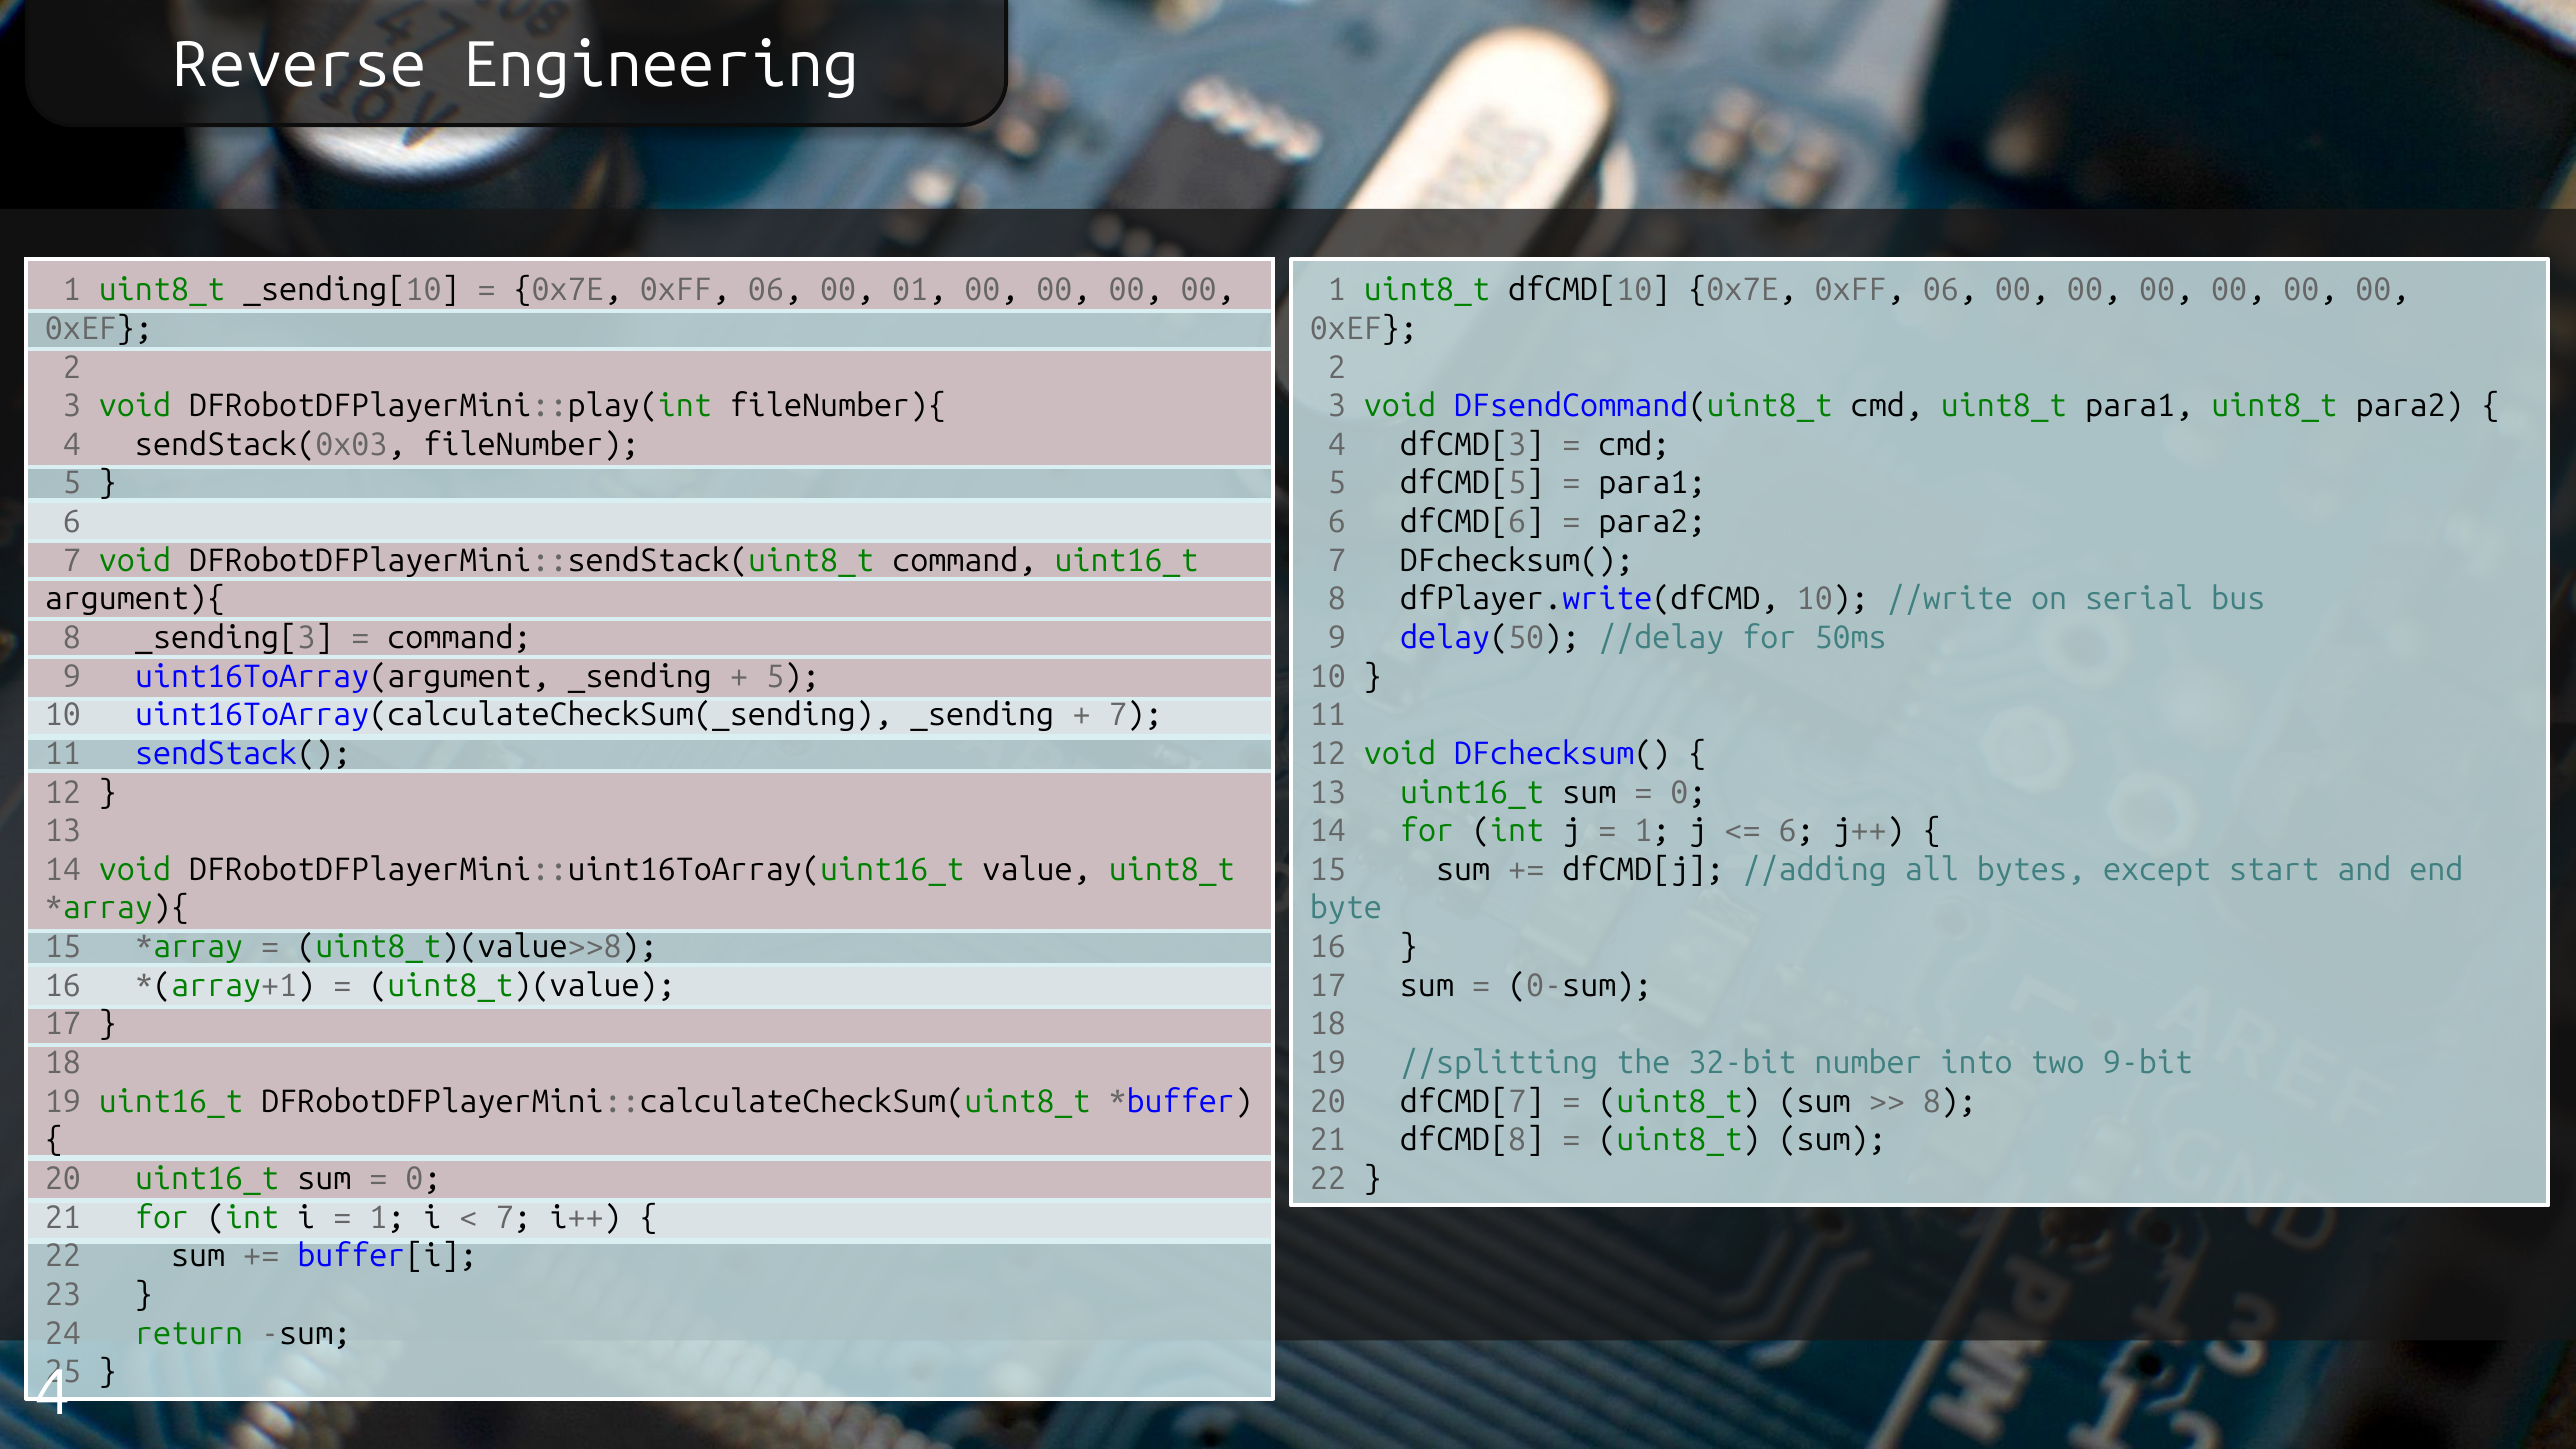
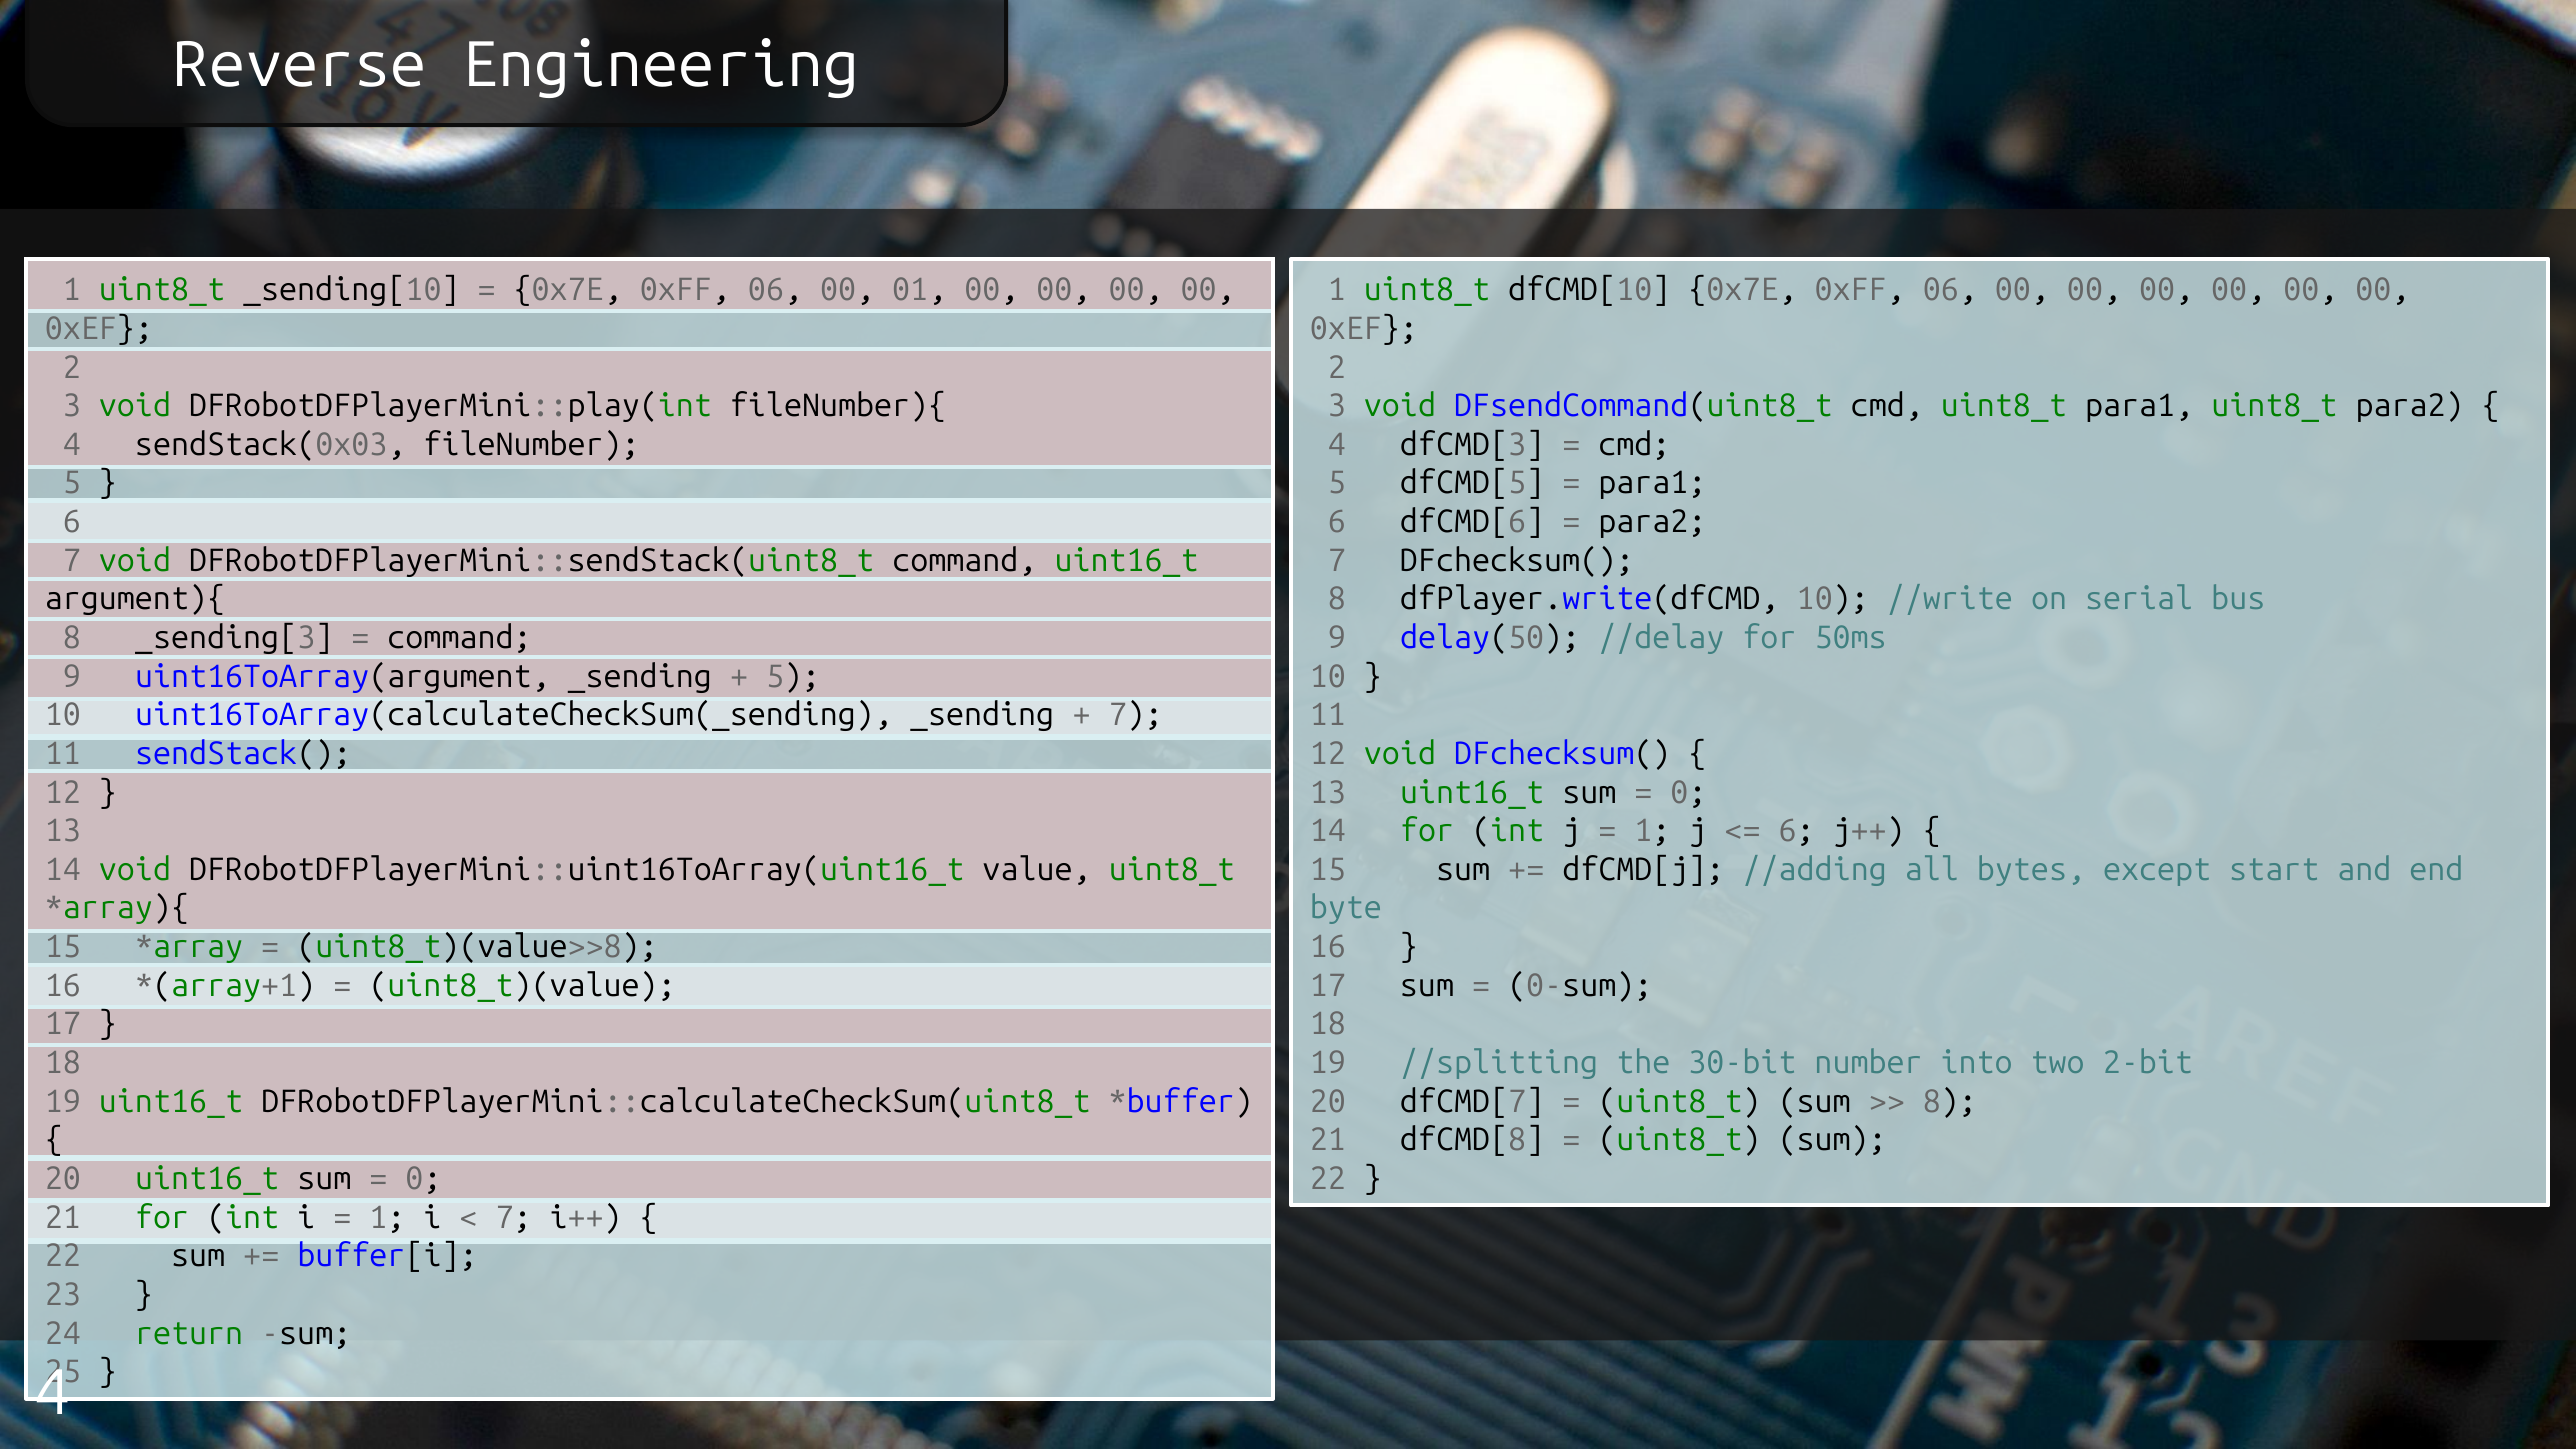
32-bit: 32-bit -> 30-bit (1742, 1063)
9-bit: 9-bit -> 2-bit (2148, 1063)
